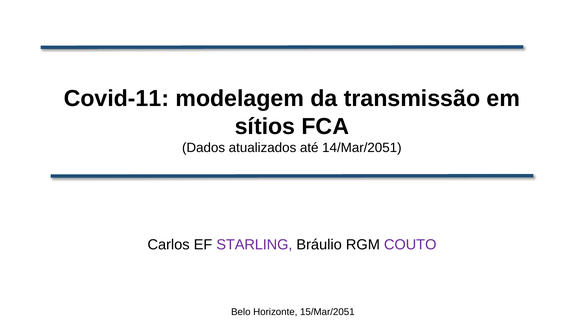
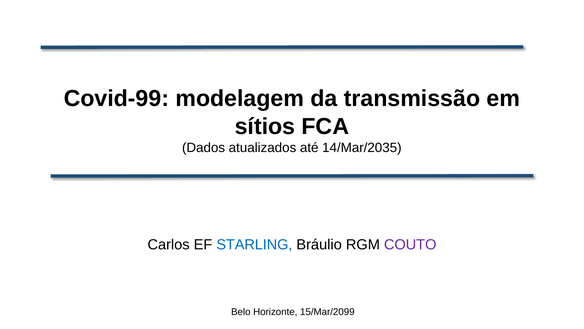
Covid-11: Covid-11 -> Covid-99 (116, 98)
14/Mar/2051: 14/Mar/2051 -> 14/Mar/2035 (362, 147)
STARLING colour: purple -> blue (254, 244)
15/Mar/2051: 15/Mar/2051 -> 15/Mar/2099 (327, 312)
